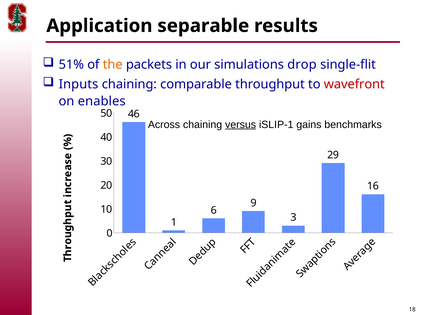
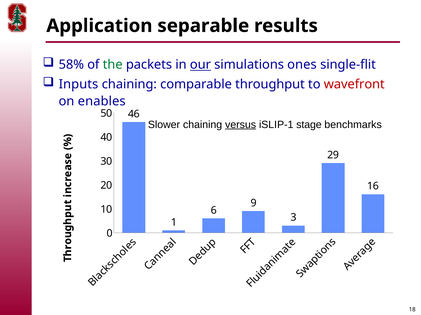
51%: 51% -> 58% (71, 65)
the colour: orange -> green (113, 65)
our underline: none -> present (200, 65)
drop: drop -> ones (302, 65)
Across: Across -> Slower (164, 125)
gains: gains -> stage (309, 125)
